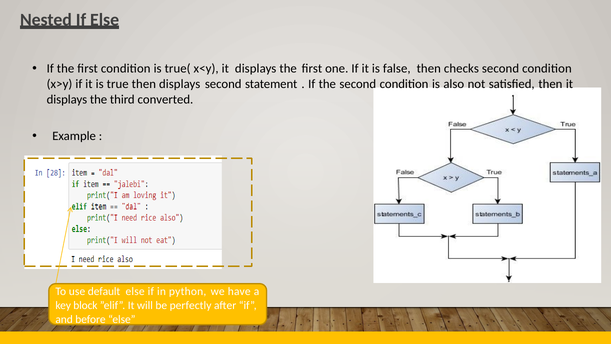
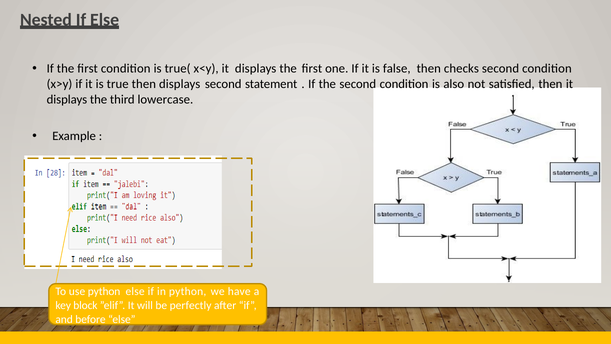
converted: converted -> lowercase (165, 99)
use default: default -> python (104, 291)
